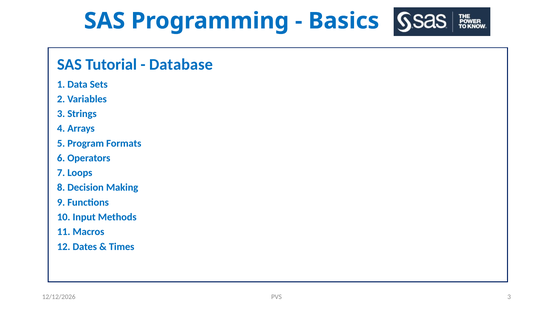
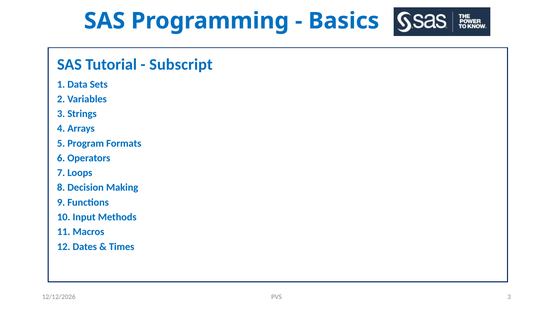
Database: Database -> Subscript (181, 64)
